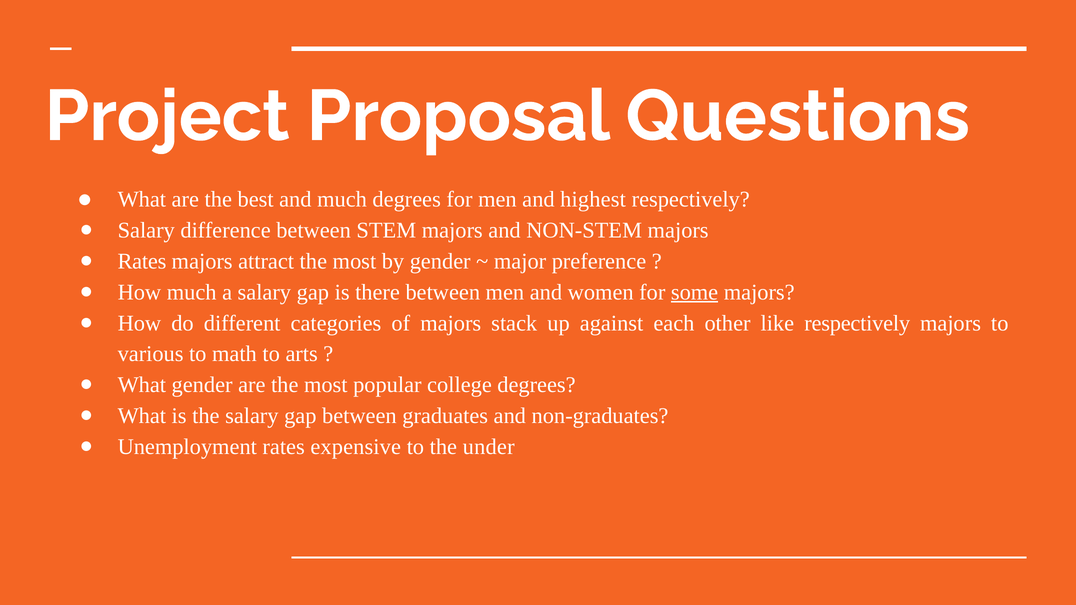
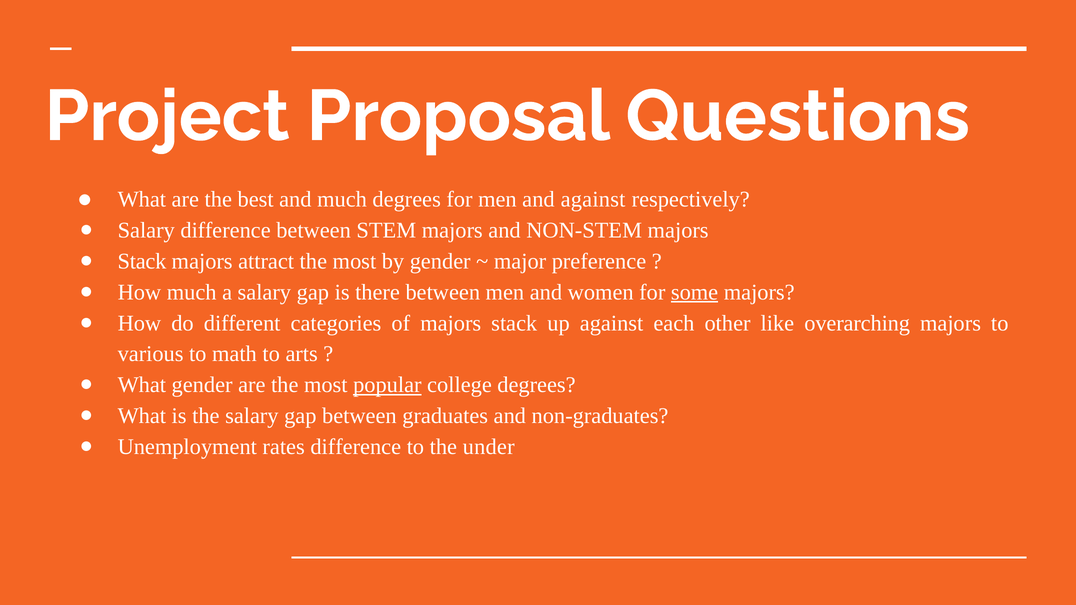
and highest: highest -> against (593, 200)
Rates: Rates -> Stack (142, 261)
like respectively: respectively -> overarching (857, 323)
popular underline: none -> present (387, 385)
rates expensive: expensive -> difference (356, 447)
